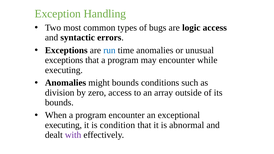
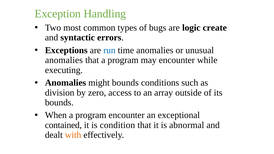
logic access: access -> create (215, 28)
exceptions: exceptions -> anomalies (64, 60)
executing: executing -> contained (63, 125)
with colour: purple -> orange (73, 135)
